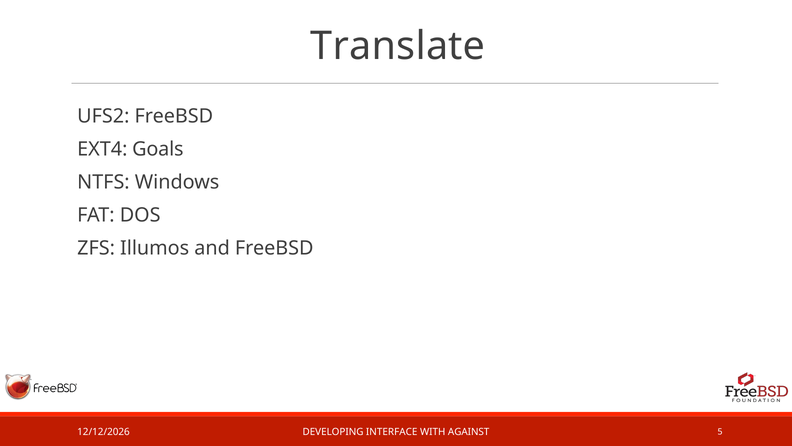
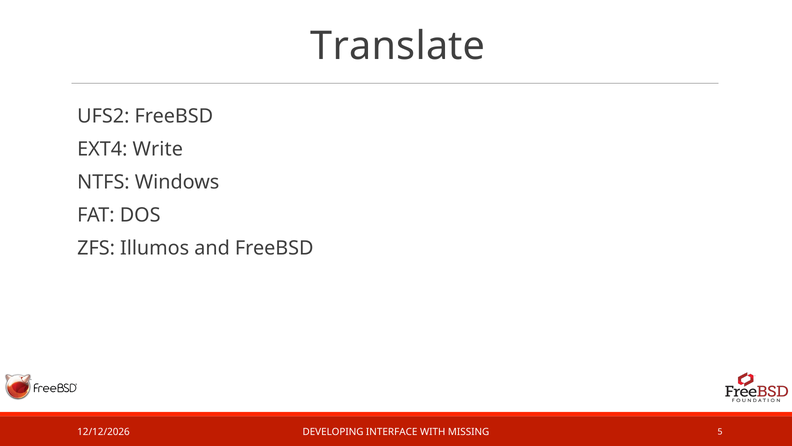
Goals: Goals -> Write (158, 149)
AGAINST: AGAINST -> MISSING (469, 431)
